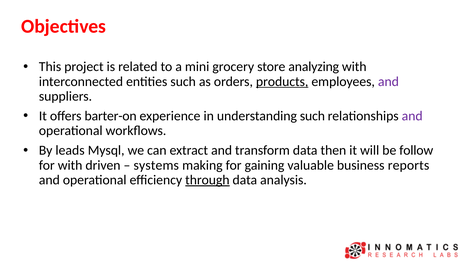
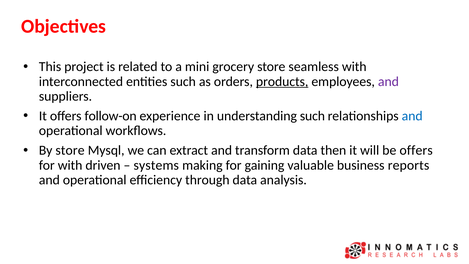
analyzing: analyzing -> seamless (314, 67)
barter-on: barter-on -> follow-on (111, 116)
and colour: purple -> blue (412, 116)
By leads: leads -> store (70, 150)
be follow: follow -> offers (416, 150)
through underline: present -> none (207, 180)
